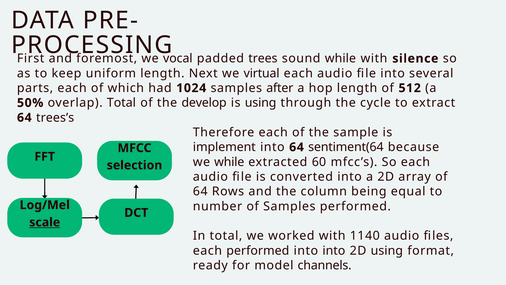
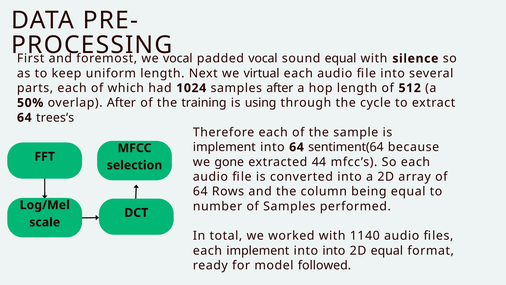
padded trees: trees -> vocal (263, 58)
sound while: while -> equal (341, 58)
overlap Total: Total -> After (121, 103)
develop: develop -> training (204, 103)
we while: while -> gone (229, 162)
60: 60 -> 44 (319, 162)
scale underline: present -> none (45, 222)
each performed: performed -> implement (258, 250)
2D using: using -> equal (387, 250)
channels: channels -> followed (324, 265)
